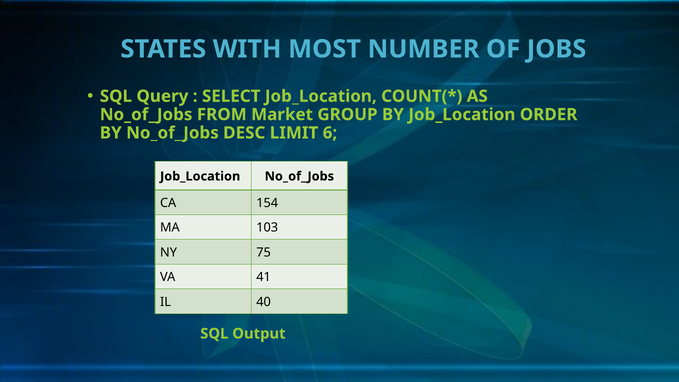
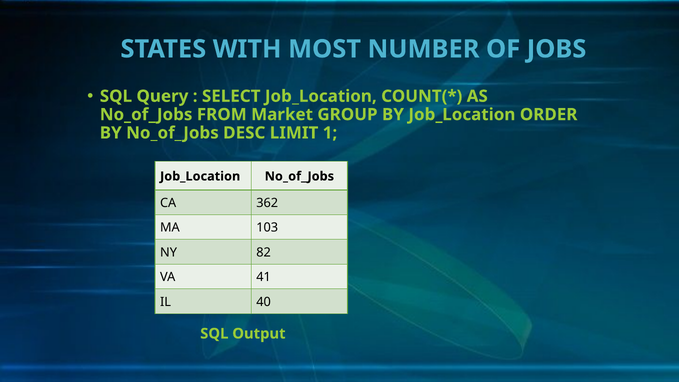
6: 6 -> 1 (330, 133)
154: 154 -> 362 (267, 203)
75: 75 -> 82 (264, 252)
